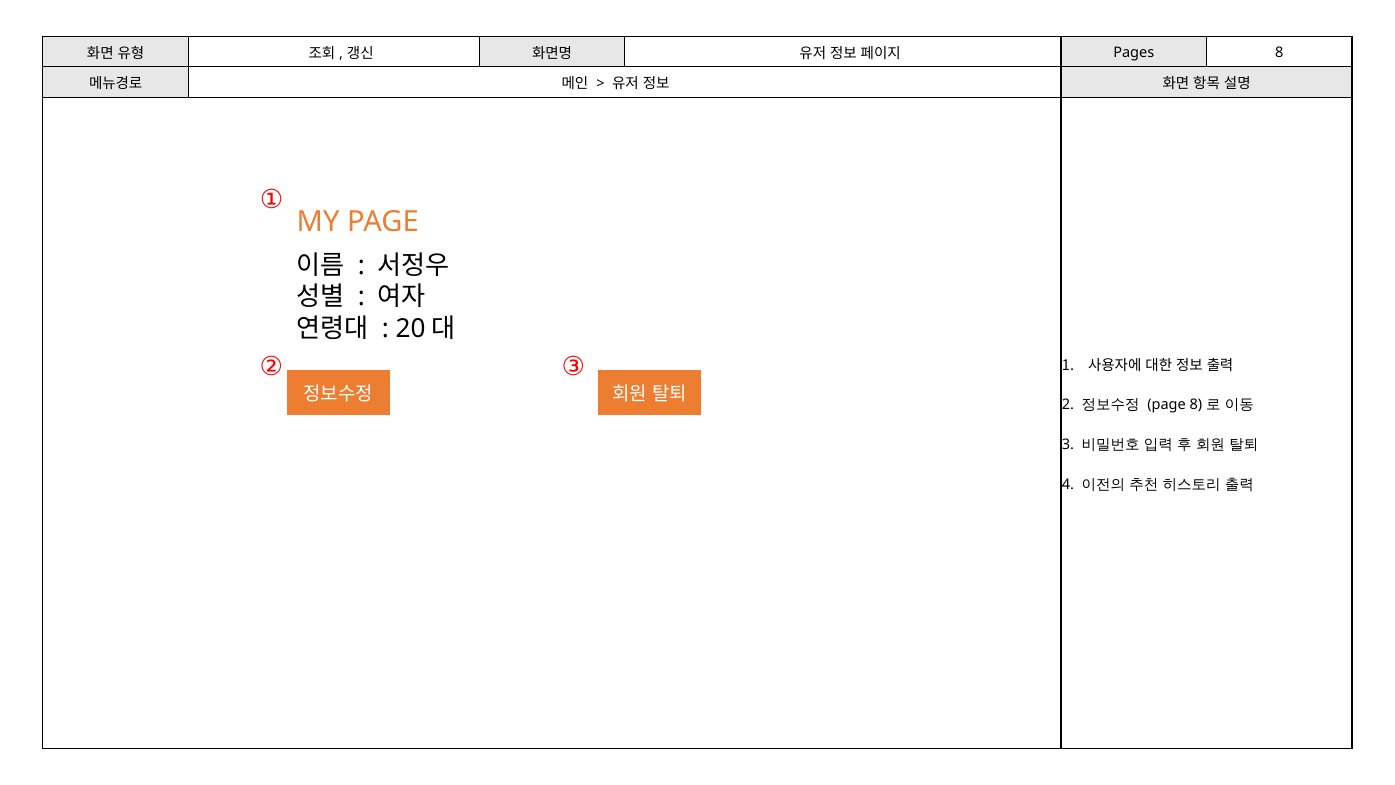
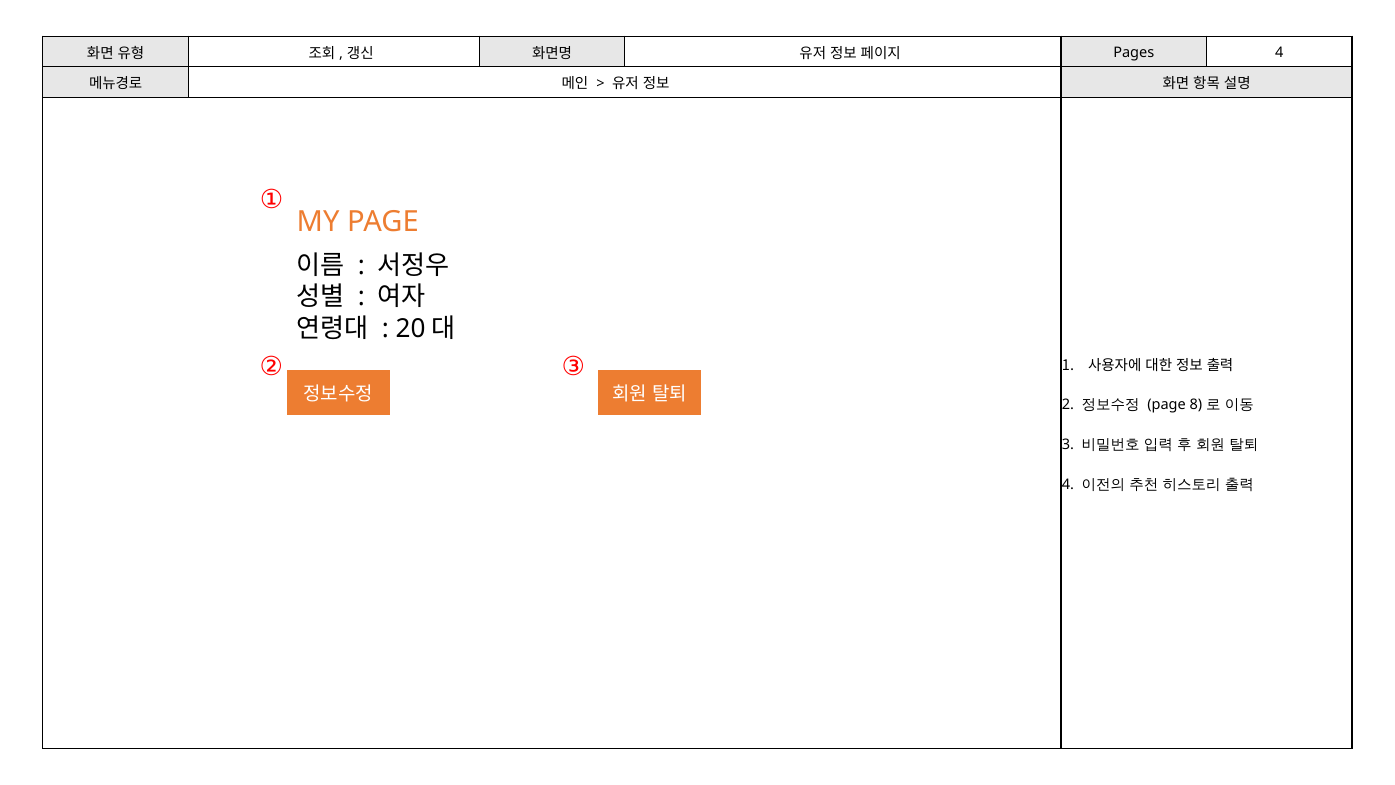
Pages 8: 8 -> 4 (1279, 53)
